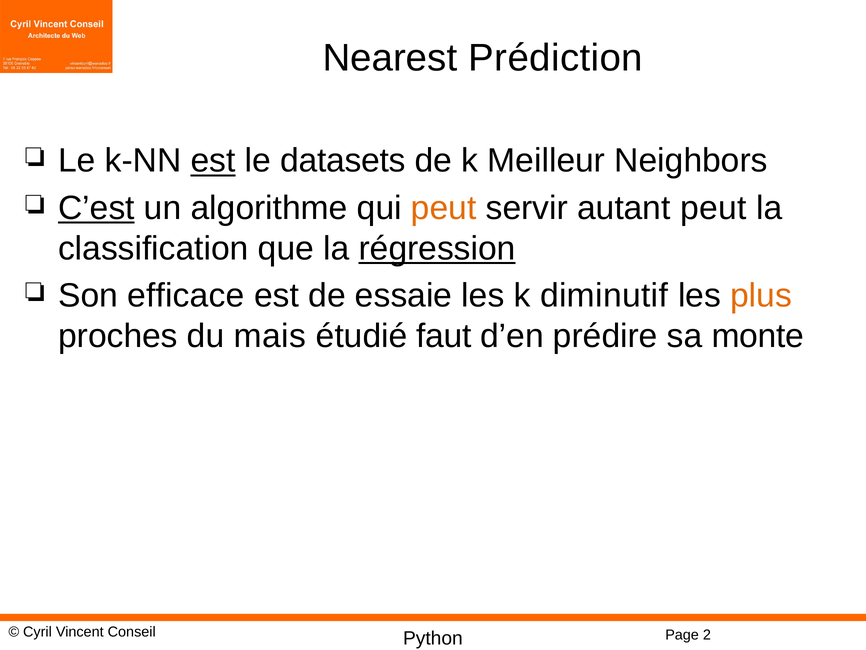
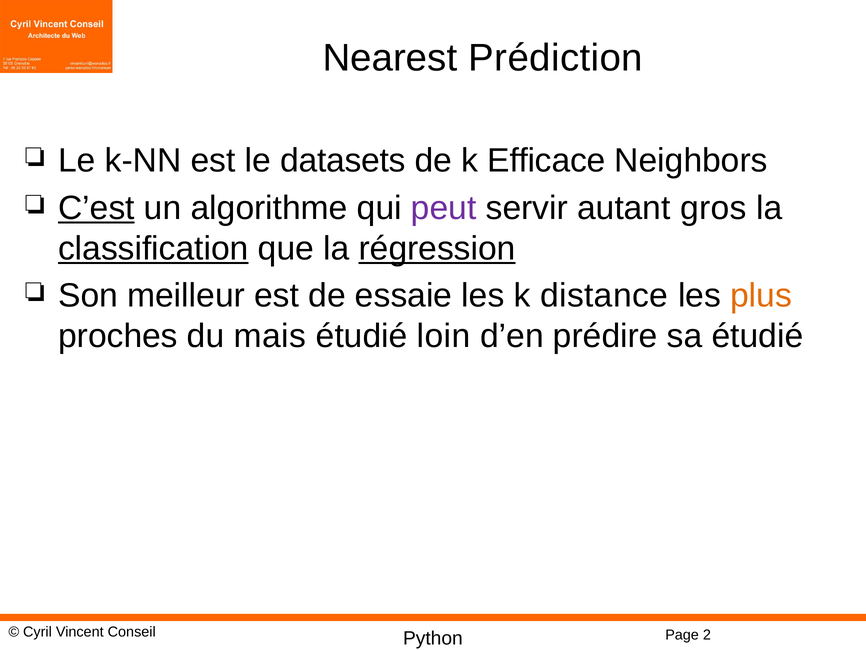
est underline: present -> none (213, 161)
Meilleur: Meilleur -> Efficace (546, 161)
peut colour: orange -> purple (444, 208)
autant peut: peut -> gros (713, 208)
classification underline: none -> present (153, 248)
efficace: efficace -> meilleur (186, 295)
diminutif: diminutif -> distance (604, 295)
faut: faut -> loin (444, 336)
sa monte: monte -> étudié (757, 336)
